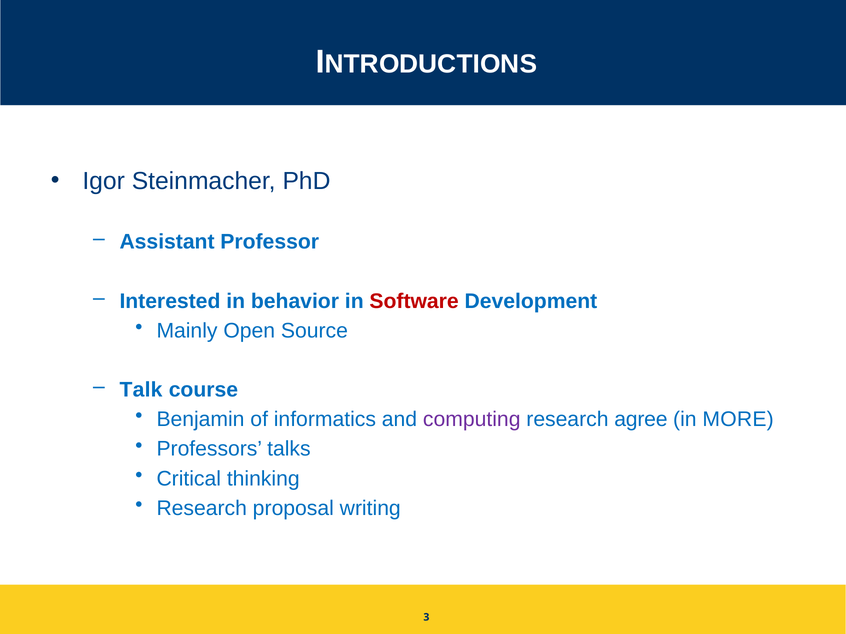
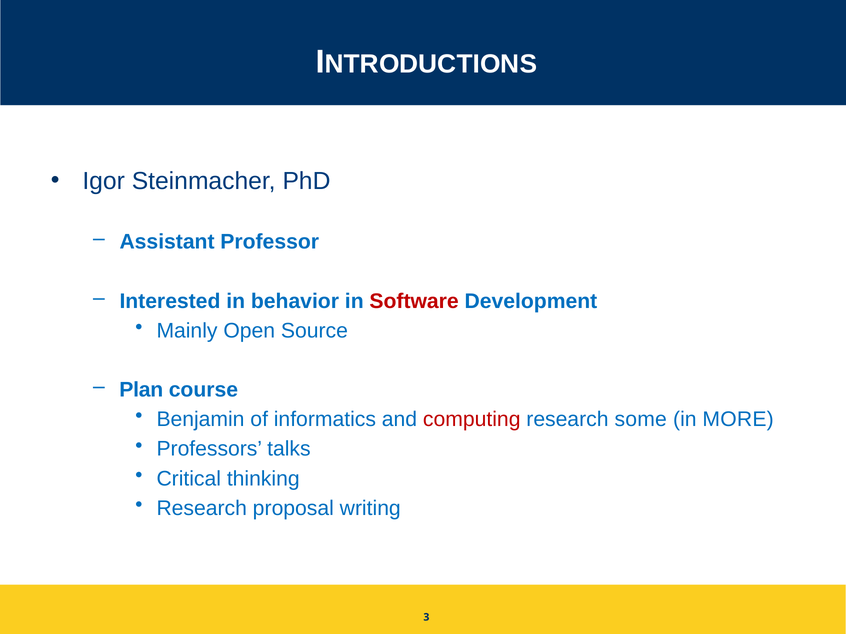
Talk: Talk -> Plan (141, 390)
computing colour: purple -> red (472, 420)
agree: agree -> some (641, 420)
